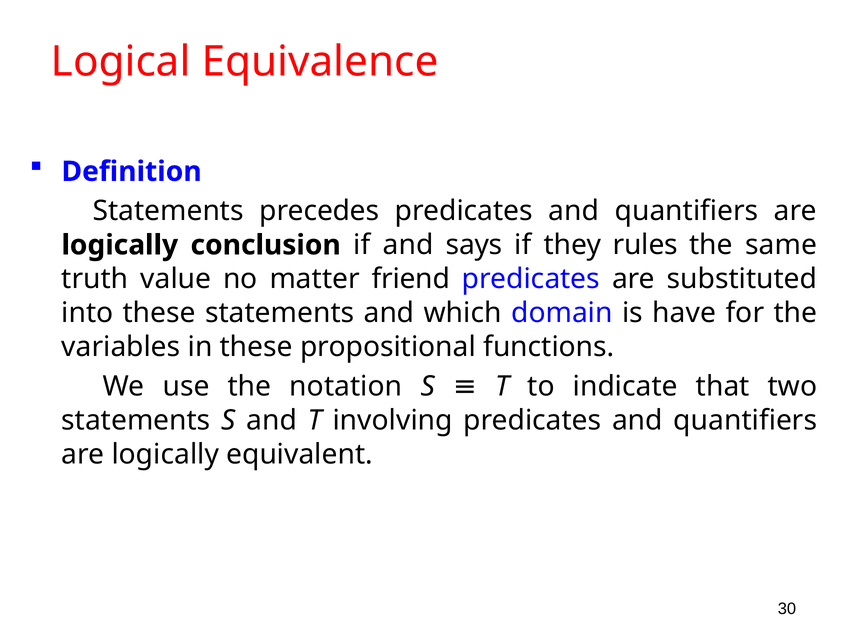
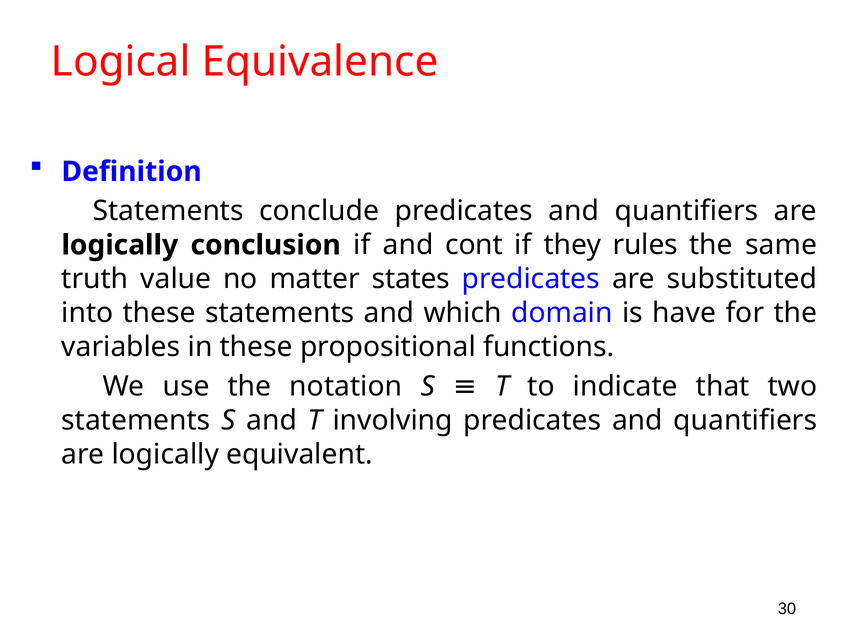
precedes: precedes -> conclude (319, 211)
says: says -> cont (474, 245)
friend: friend -> states (411, 279)
